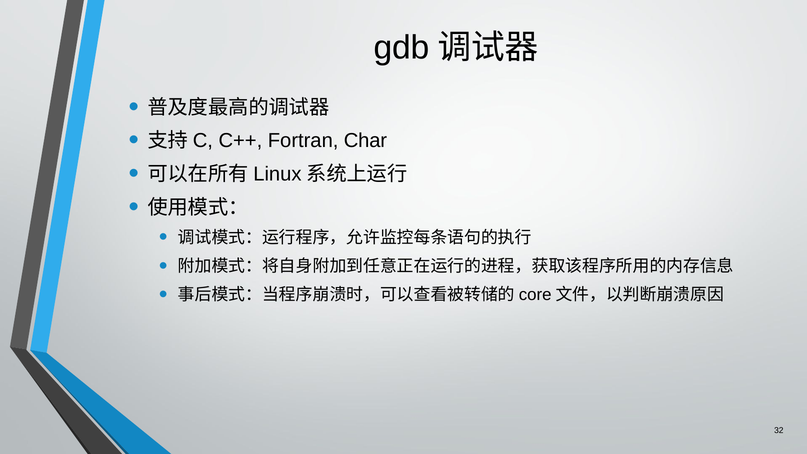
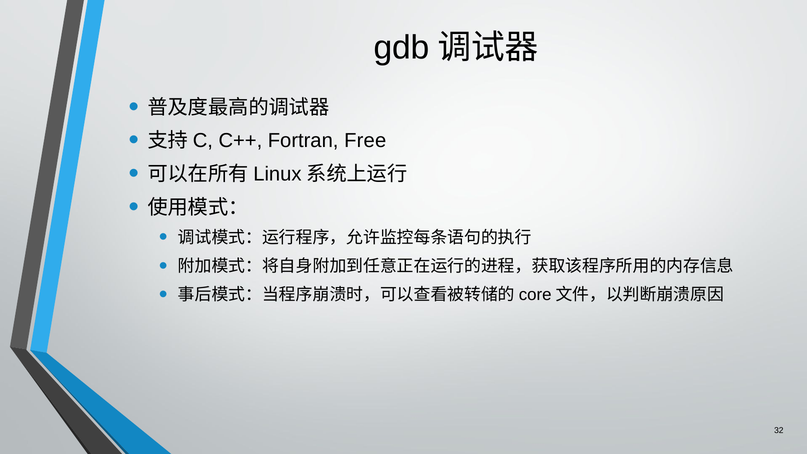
Char: Char -> Free (365, 141)
